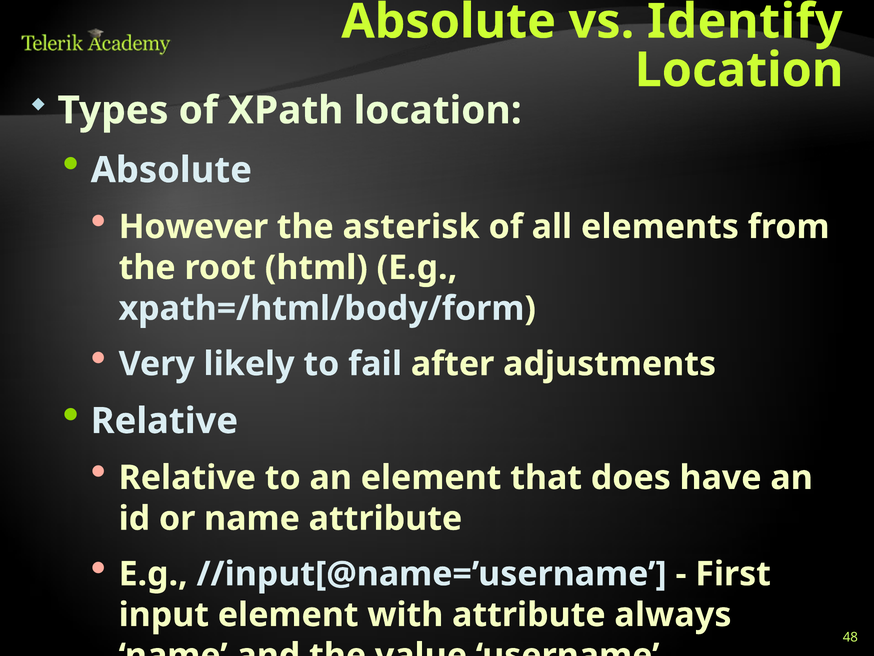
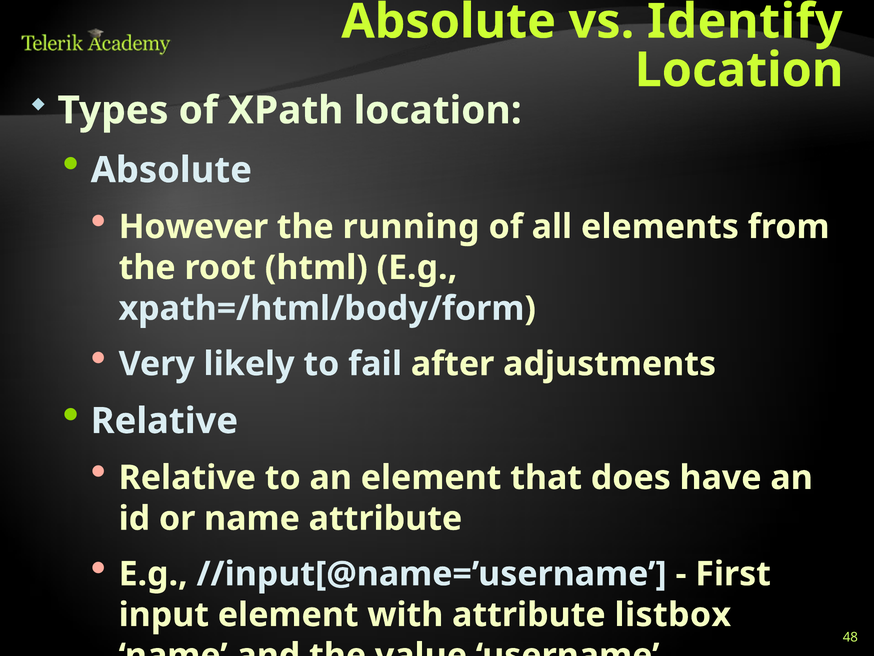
asterisk: asterisk -> running (411, 227)
always: always -> listbox (673, 614)
